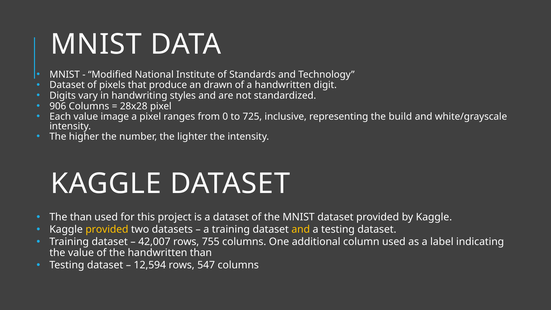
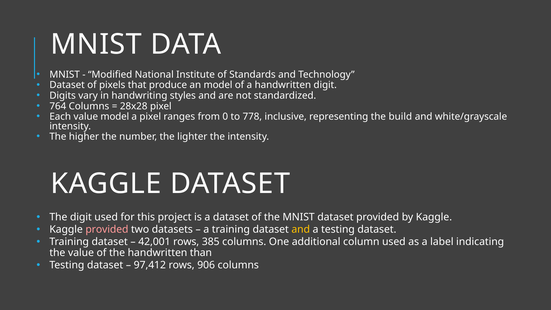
an drawn: drawn -> model (218, 85)
906: 906 -> 764 (58, 106)
value image: image -> model (115, 117)
725: 725 -> 778 (252, 117)
The than: than -> digit (81, 217)
provided colour: yellow -> pink (107, 229)
42,007: 42,007 -> 42,001 (154, 242)
755: 755 -> 385 (211, 242)
12,594: 12,594 -> 97,412 (150, 265)
547: 547 -> 906 (206, 265)
